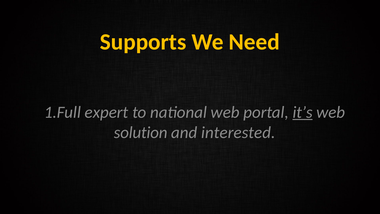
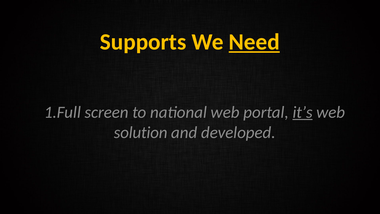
Need underline: none -> present (254, 42)
expert: expert -> screen (107, 112)
interested: interested -> developed (238, 132)
